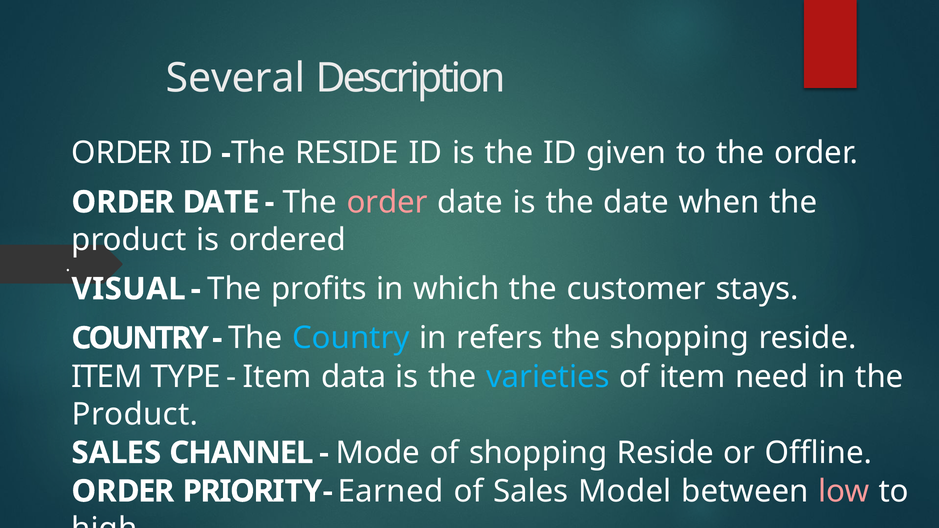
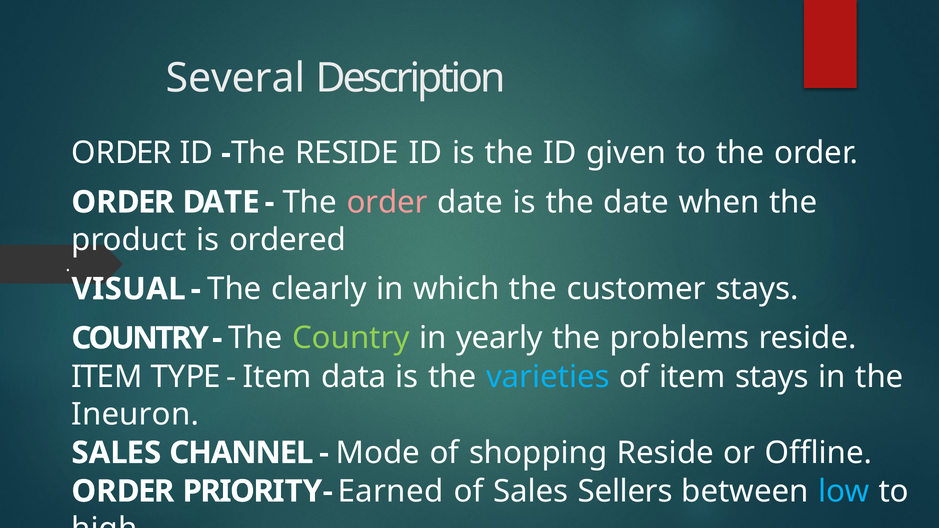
profits: profits -> clearly (319, 289)
Country colour: light blue -> light green (351, 338)
refers: refers -> yearly (500, 338)
the shopping: shopping -> problems (680, 338)
item need: need -> stays (772, 377)
Product: Product -> Ineuron (135, 414)
Model: Model -> Sellers (625, 491)
low colour: pink -> light blue (844, 491)
